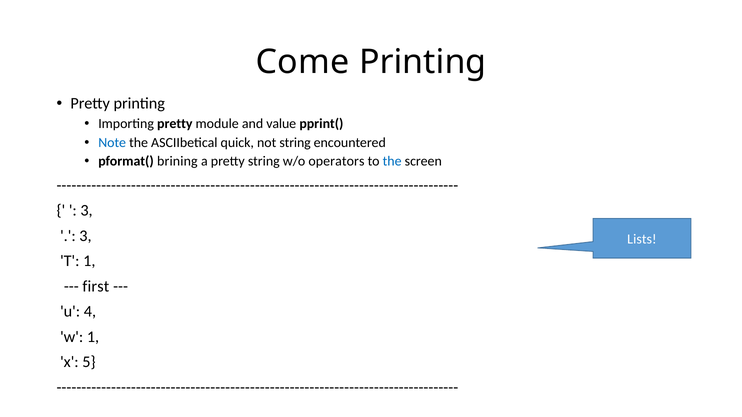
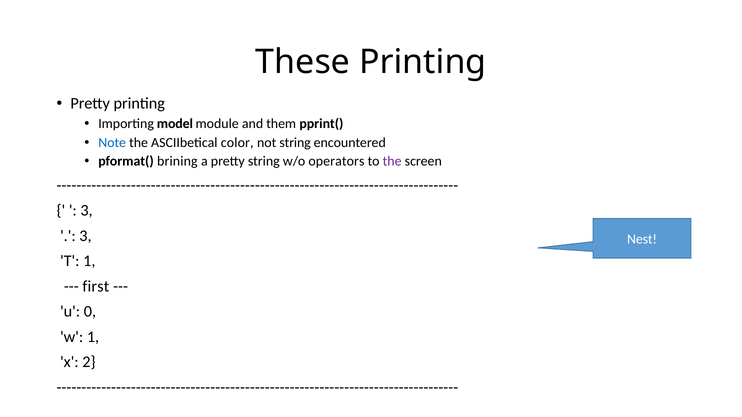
Come: Come -> These (303, 62)
Importing pretty: pretty -> model (175, 124)
value: value -> them (281, 124)
quick: quick -> color (237, 143)
the colour: blue -> purple (392, 161)
Lists: Lists -> Nest (642, 239)
4: 4 -> 0 (90, 312)
5: 5 -> 2 (89, 362)
